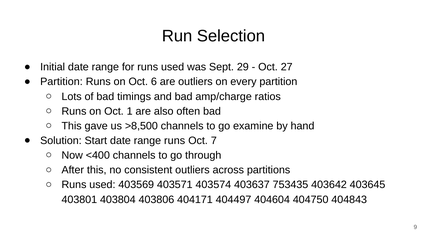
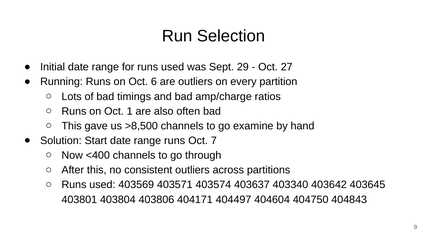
Partition: Partition -> Running (62, 82)
753435: 753435 -> 403340 (290, 185)
